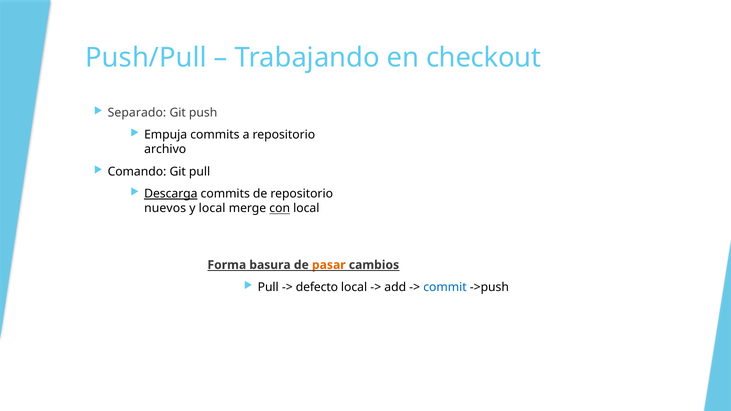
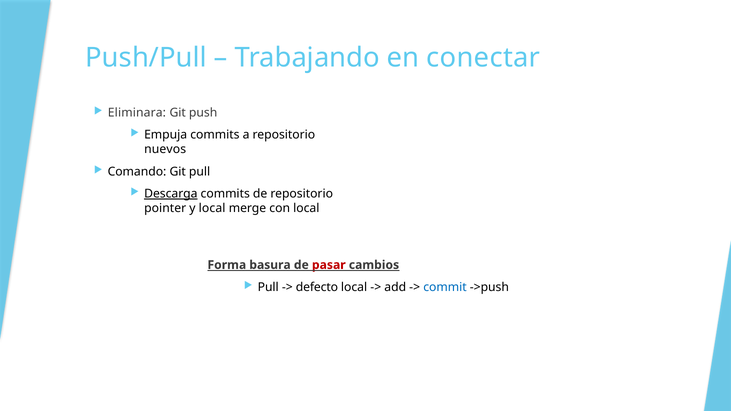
checkout: checkout -> conectar (483, 58)
Separado: Separado -> Eliminara (137, 113)
archivo: archivo -> nuevos (165, 149)
nuevos: nuevos -> pointer (165, 209)
con underline: present -> none (280, 209)
pasar colour: orange -> red (329, 265)
